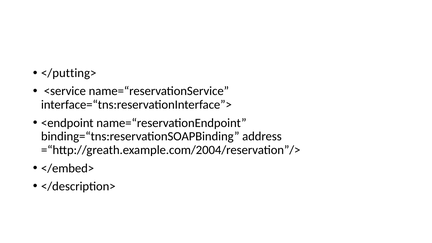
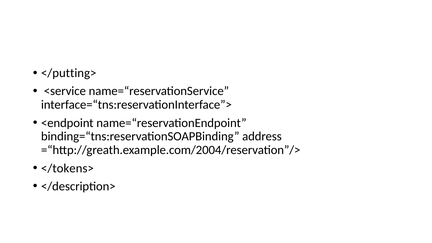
</embed>: </embed> -> </tokens> (67, 168)
